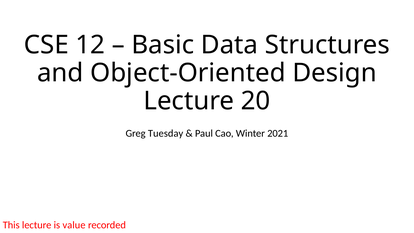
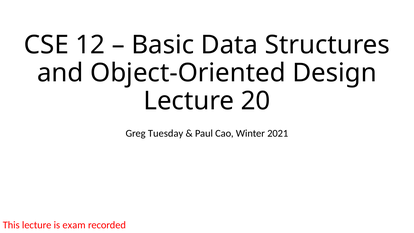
value: value -> exam (74, 225)
